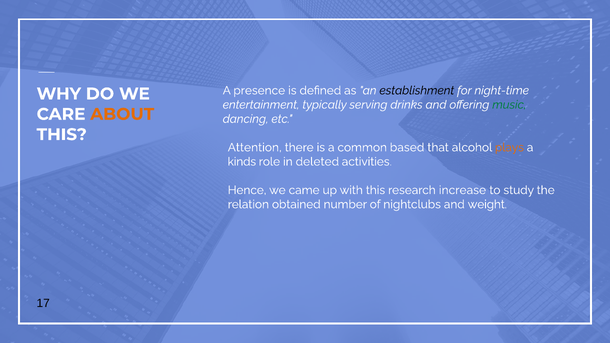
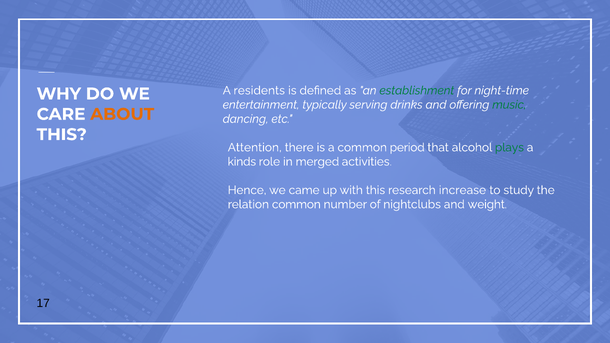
presence: presence -> residents (259, 90)
establishment colour: black -> green (417, 90)
based: based -> period (407, 147)
plays colour: orange -> green (509, 147)
deleted: deleted -> merged (317, 162)
relation obtained: obtained -> common (296, 204)
